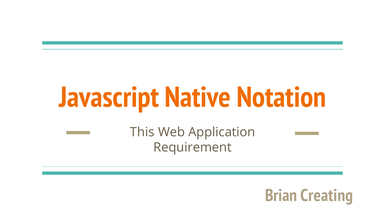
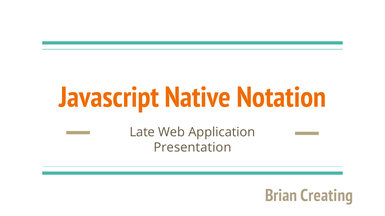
This: This -> Late (142, 132)
Requirement: Requirement -> Presentation (192, 148)
